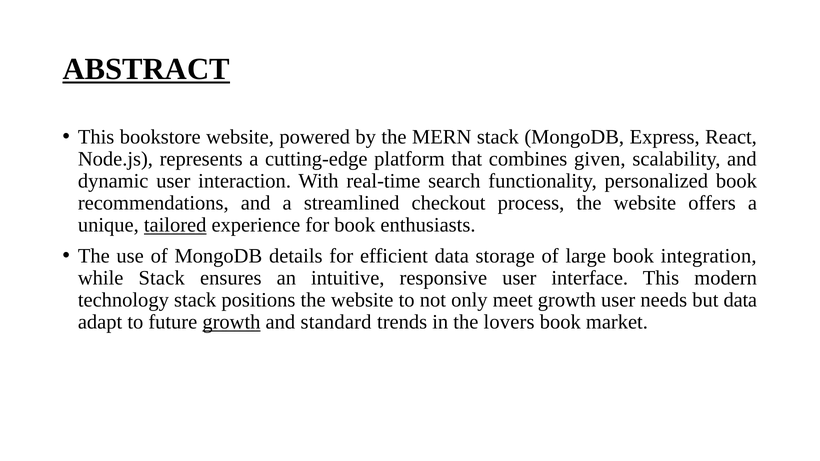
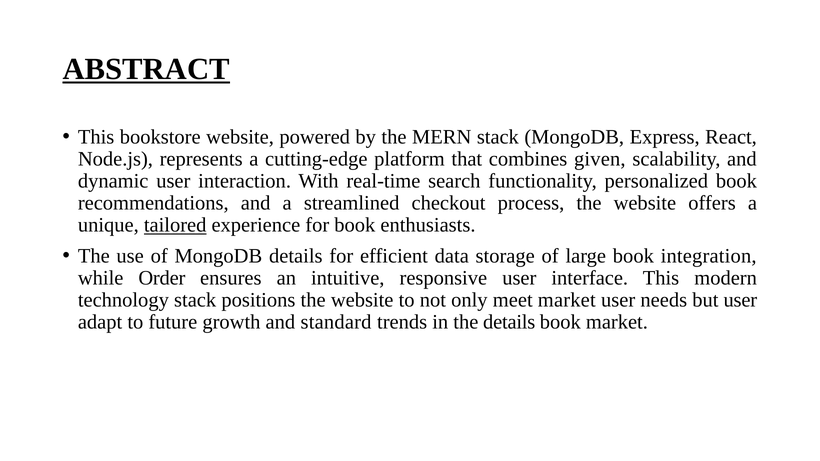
while Stack: Stack -> Order (162, 278)
meet growth: growth -> market (567, 300)
but data: data -> user (740, 300)
growth underline: present -> none (231, 322)
the lovers: lovers -> details (509, 322)
